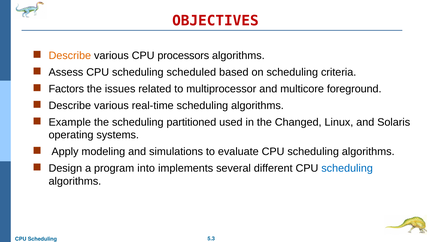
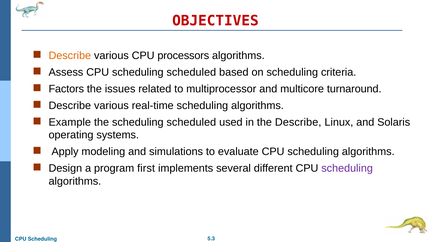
foreground: foreground -> turnaround (354, 89)
the scheduling partitioned: partitioned -> scheduled (191, 122)
the Changed: Changed -> Describe (298, 122)
into: into -> first (146, 169)
scheduling colour: blue -> purple (347, 169)
